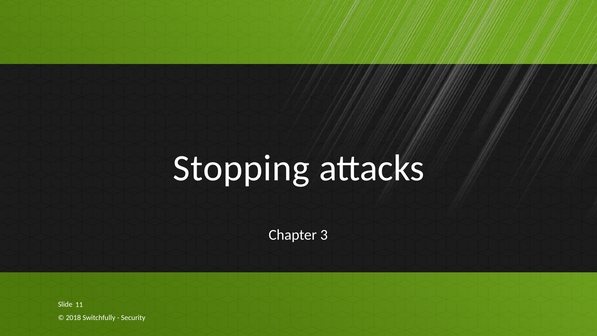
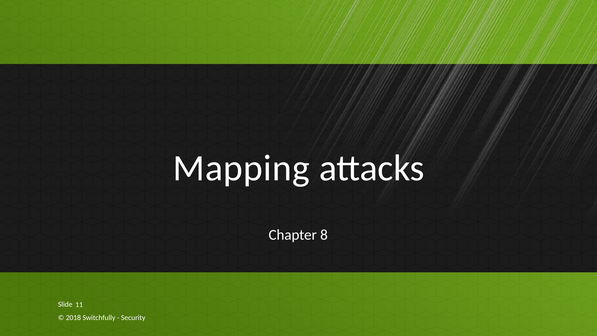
Stopping: Stopping -> Mapping (241, 168)
3: 3 -> 8 (324, 235)
